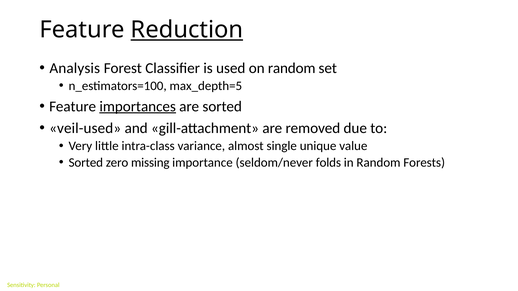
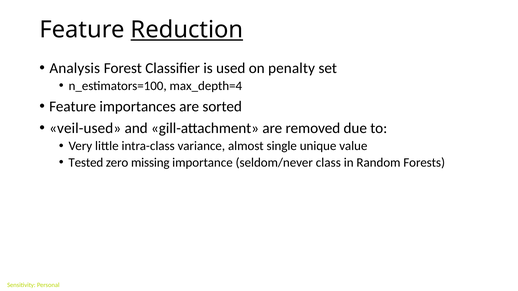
on random: random -> penalty (292, 68)
max_depth=5: max_depth=5 -> max_depth=4 (206, 86)
importances underline: present -> none (138, 107)
Sorted: Sorted -> Tested (86, 163)
folds: folds -> class (328, 163)
